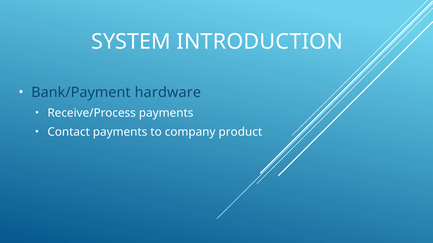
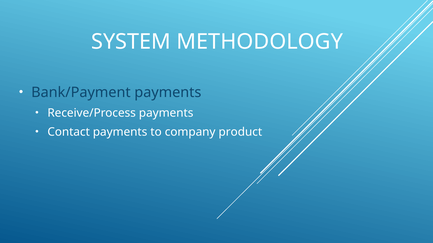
INTRODUCTION: INTRODUCTION -> METHODOLOGY (260, 42)
Bank/Payment hardware: hardware -> payments (168, 93)
